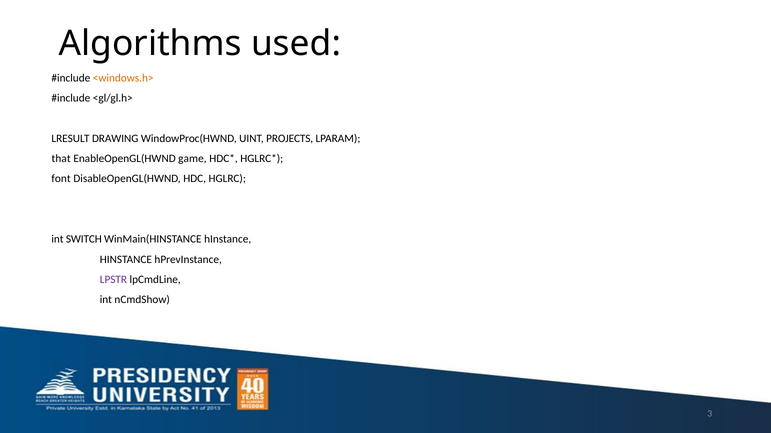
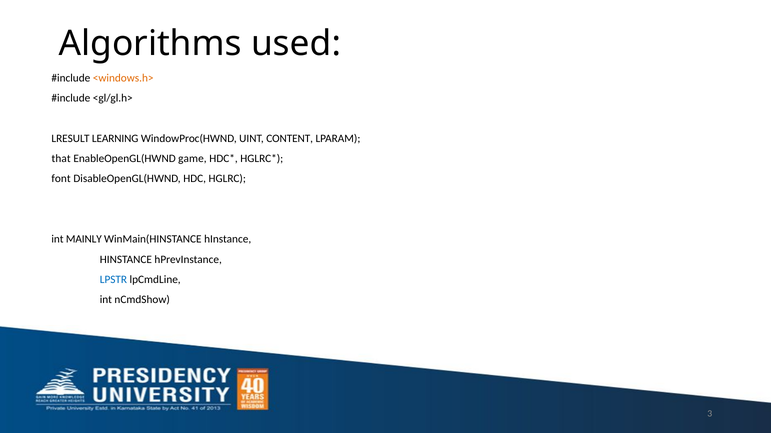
DRAWING: DRAWING -> LEARNING (115, 139)
PROJECTS: PROJECTS -> CONTENT (290, 139)
SWITCH: SWITCH -> MAINLY (84, 240)
LPSTR colour: purple -> blue (113, 280)
